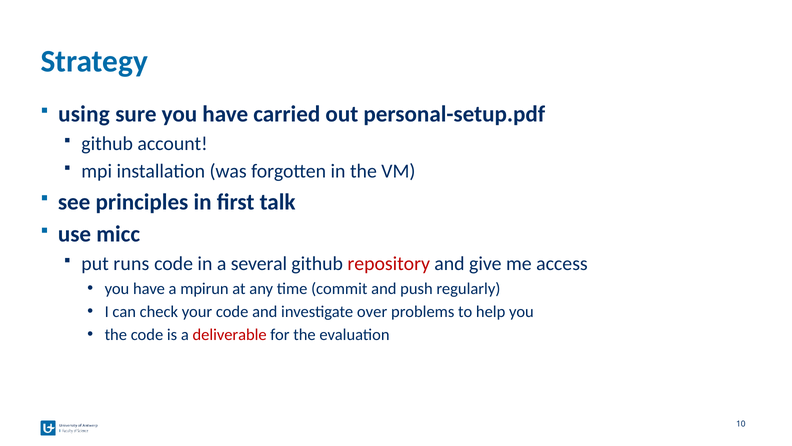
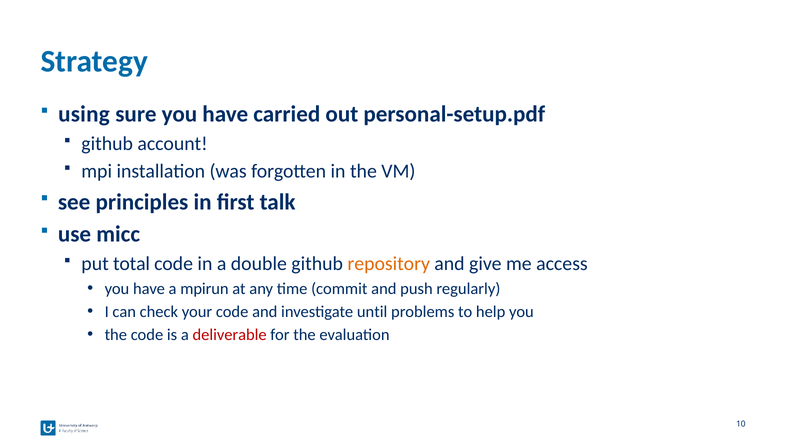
runs: runs -> total (132, 263)
several: several -> double (259, 263)
repository colour: red -> orange (389, 263)
over: over -> until (372, 311)
